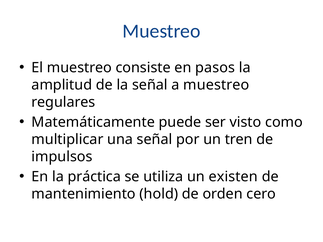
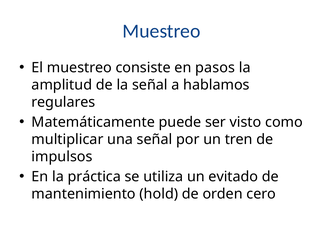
a muestreo: muestreo -> hablamos (216, 85)
existen: existen -> evitado (233, 177)
